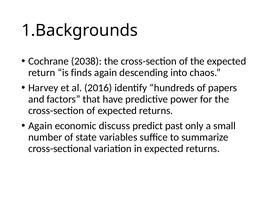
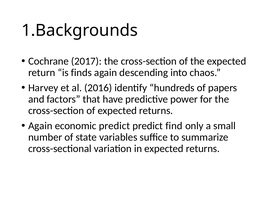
2038: 2038 -> 2017 (86, 61)
economic discuss: discuss -> predict (114, 126)
past: past -> find (174, 126)
